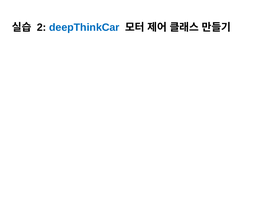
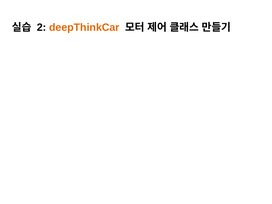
deepThinkCar colour: blue -> orange (84, 27)
